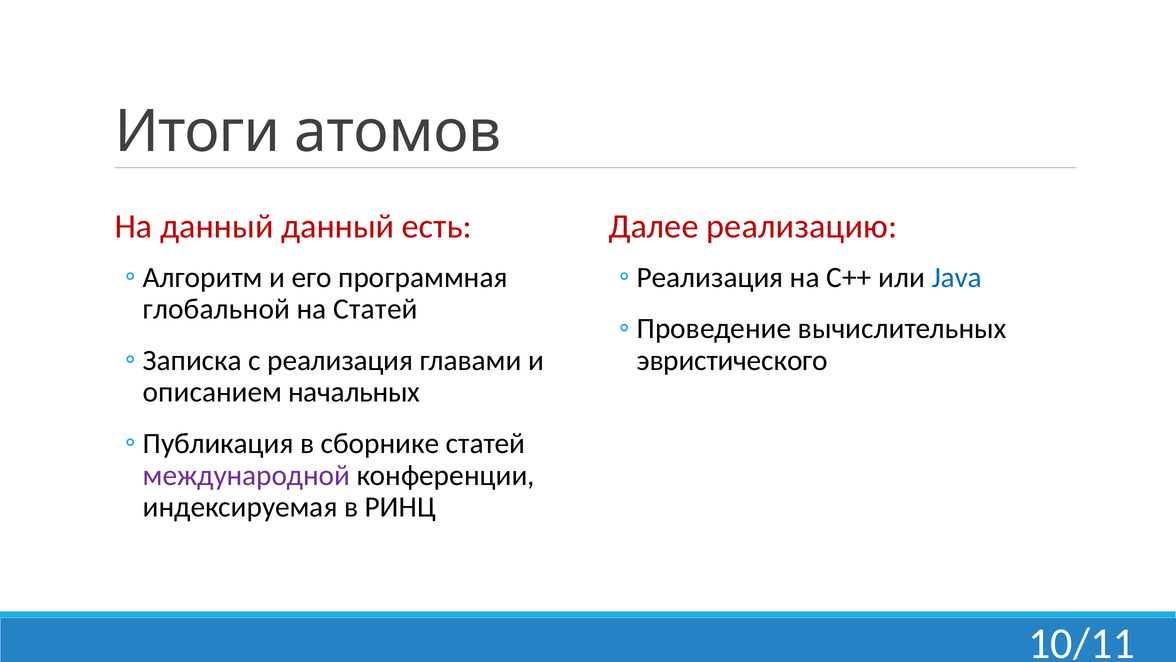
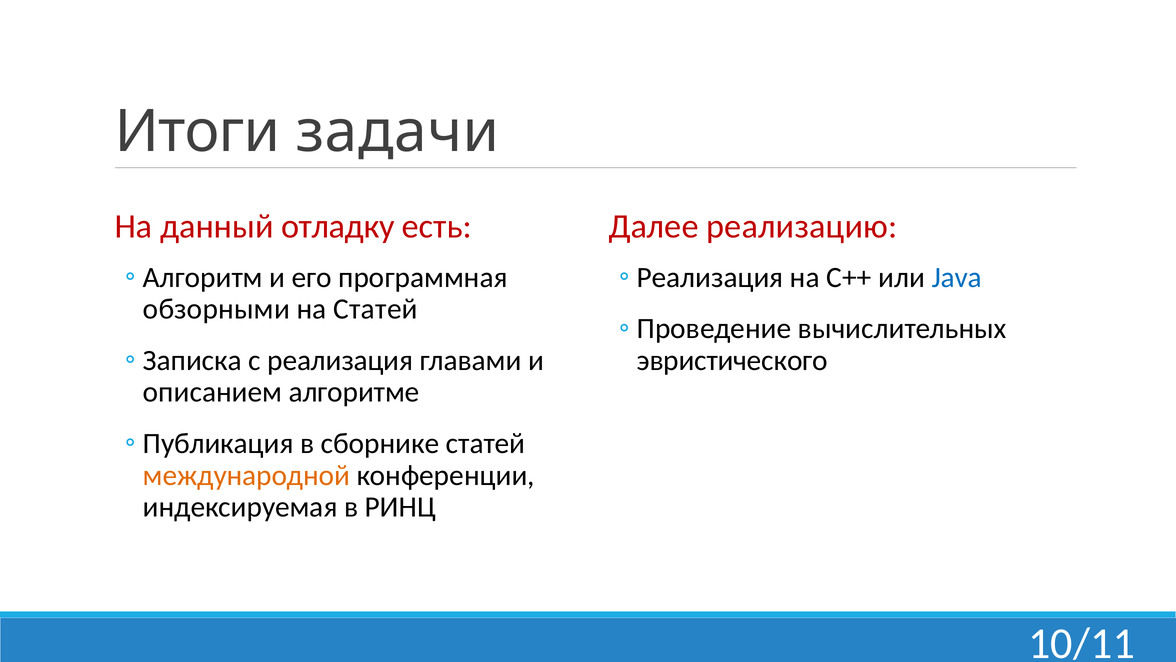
атомов: атомов -> задачи (398, 132)
данный данный: данный -> отладку (338, 226)
глобальной: глобальной -> обзорными (216, 309)
начальных: начальных -> алгоритме (354, 392)
международной colour: purple -> orange (247, 475)
